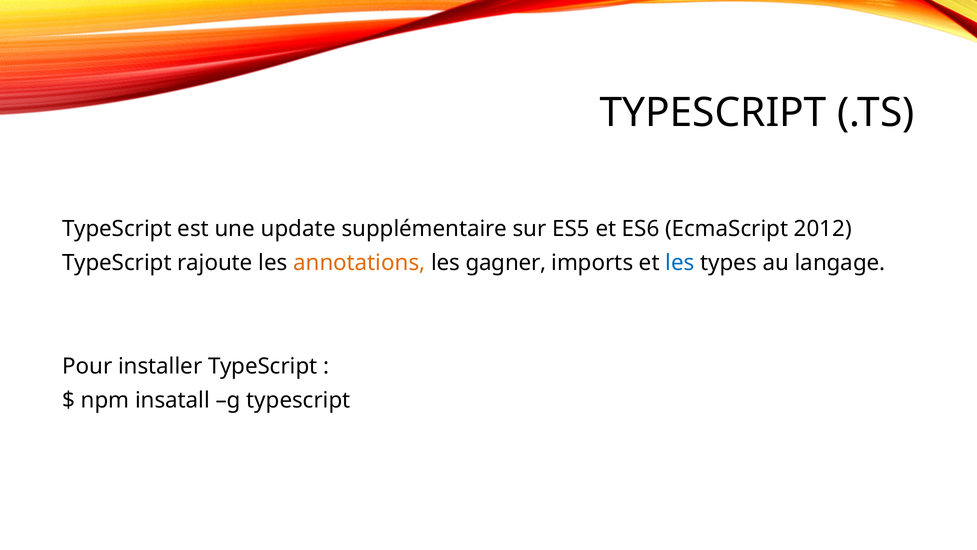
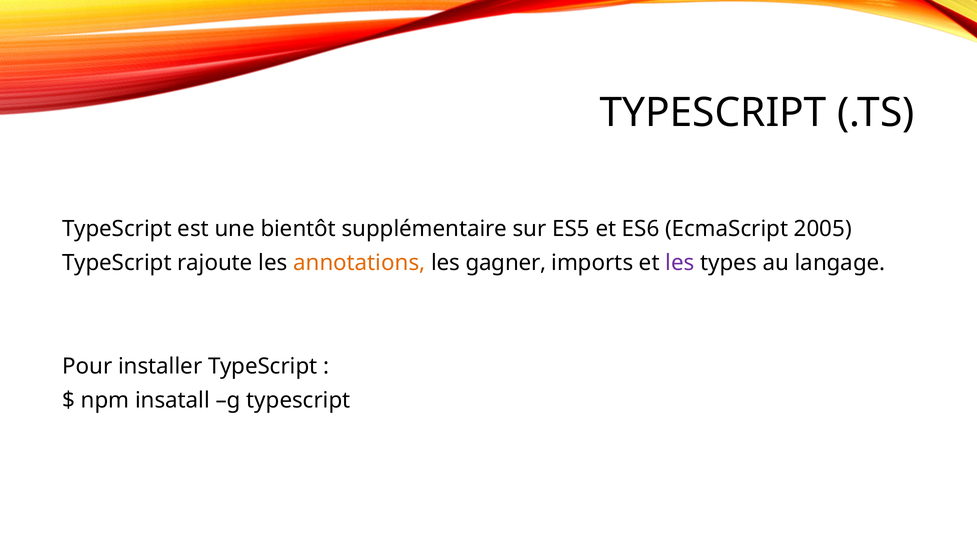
update: update -> bientôt (298, 229)
2012: 2012 -> 2005 (823, 229)
les colour: blue -> purple (680, 263)
